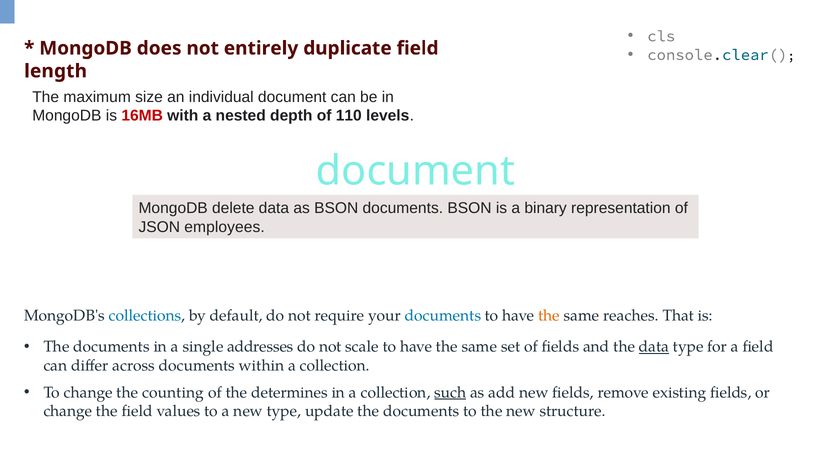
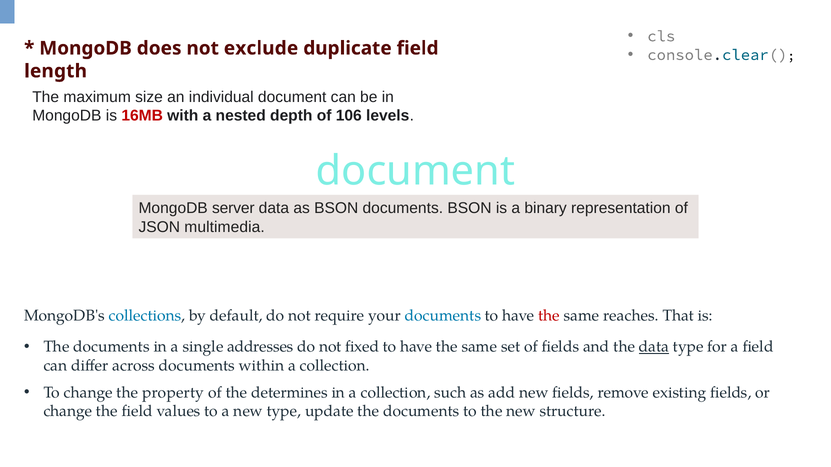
entirely: entirely -> exclude (261, 48)
110: 110 -> 106 (349, 116)
delete: delete -> server (233, 209)
employees: employees -> multimedia (225, 227)
the colour: orange -> red (549, 316)
scale: scale -> fixed (362, 347)
counting: counting -> property (173, 393)
such underline: present -> none (450, 393)
